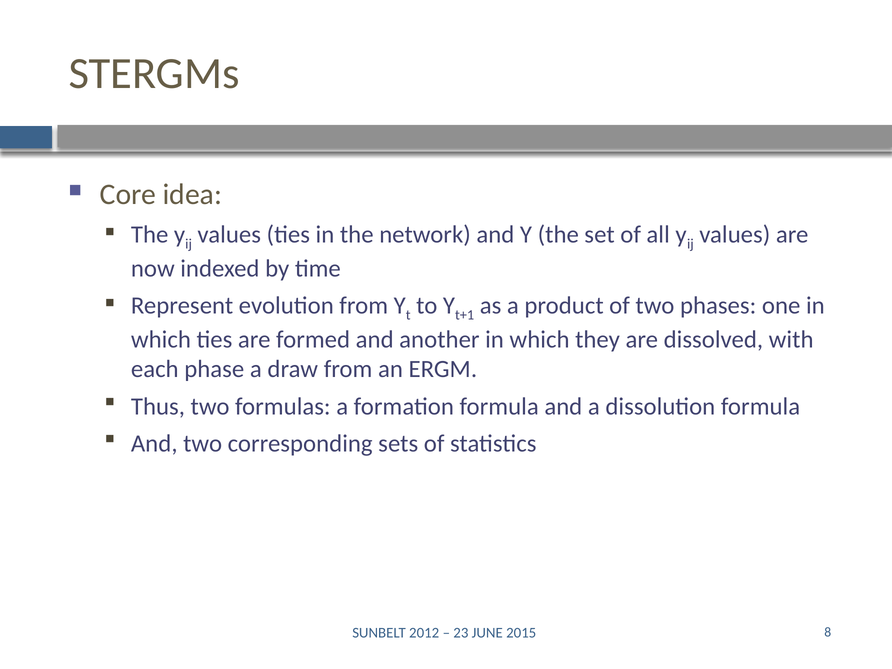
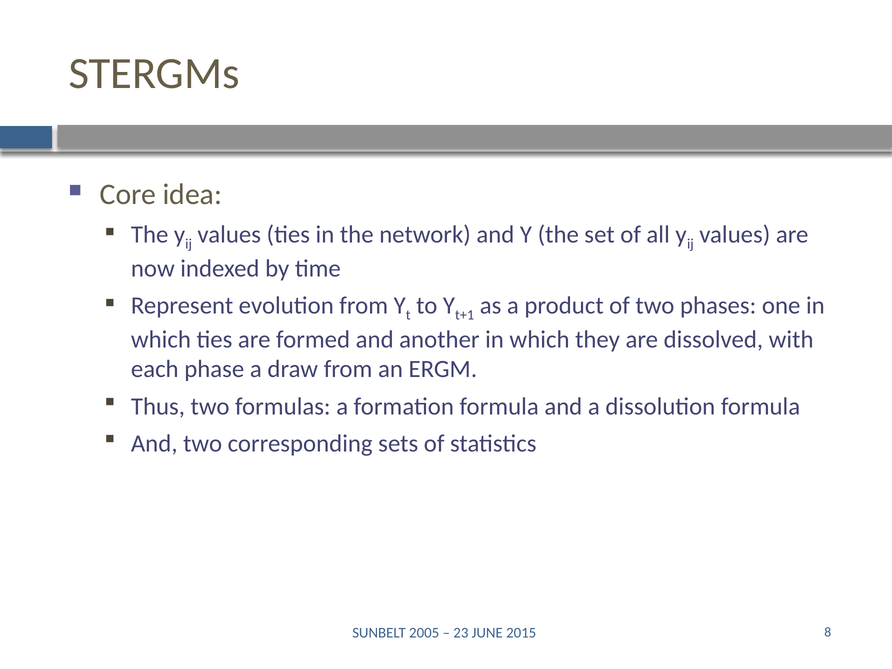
2012: 2012 -> 2005 (424, 633)
